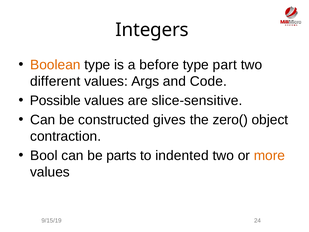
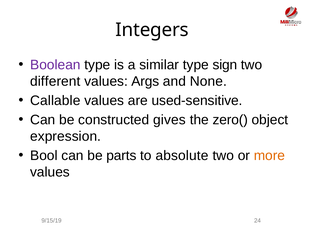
Boolean colour: orange -> purple (55, 65)
before: before -> similar (159, 65)
part: part -> sign (225, 65)
Code: Code -> None (208, 81)
Possible: Possible -> Callable (55, 101)
slice-sensitive: slice-sensitive -> used-sensitive (197, 101)
contraction: contraction -> expression (66, 136)
indented: indented -> absolute (182, 155)
